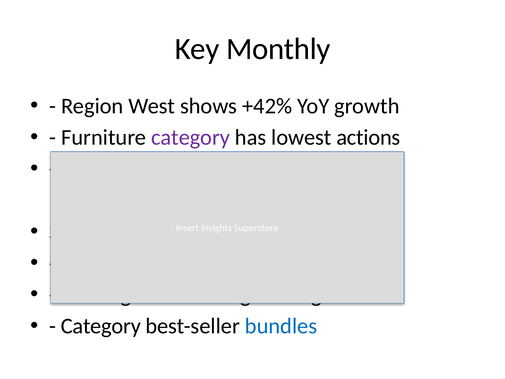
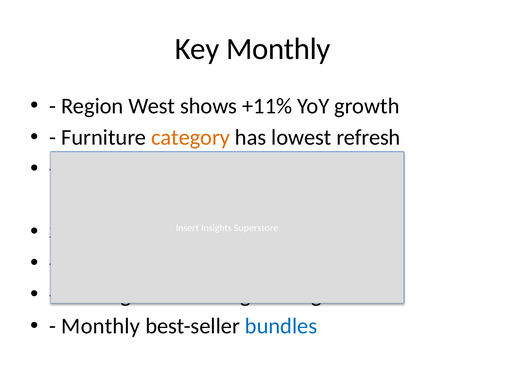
+42%: +42% -> +11% (267, 106)
category colour: purple -> orange (191, 137)
lowest actions: actions -> refresh (368, 137)
Category: Category -> Monthly (101, 326)
